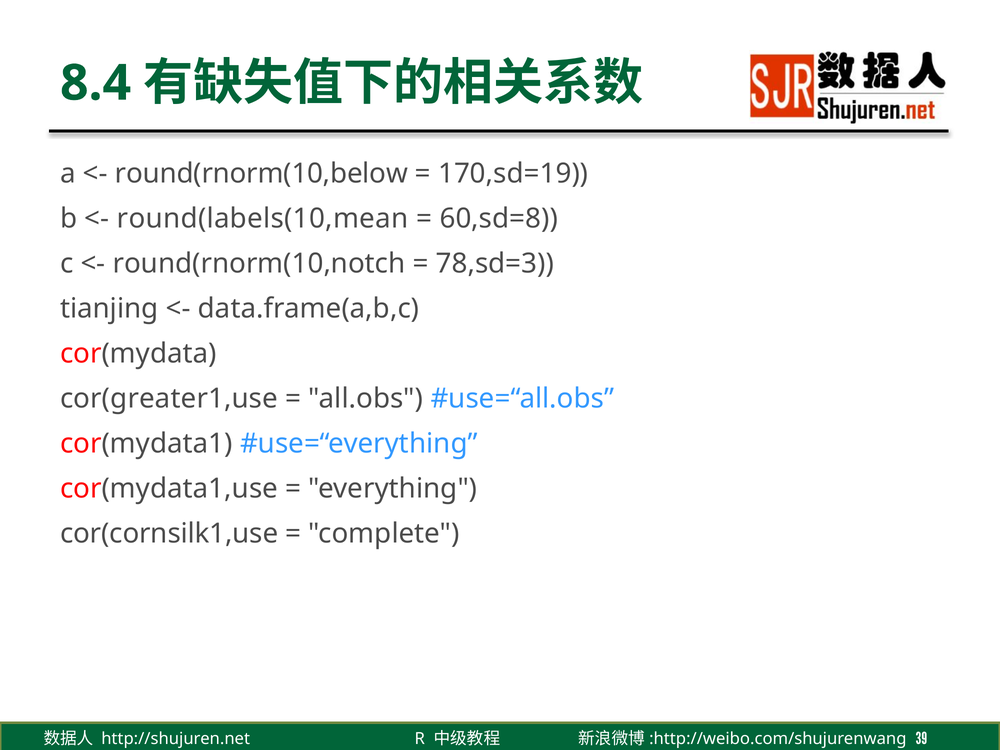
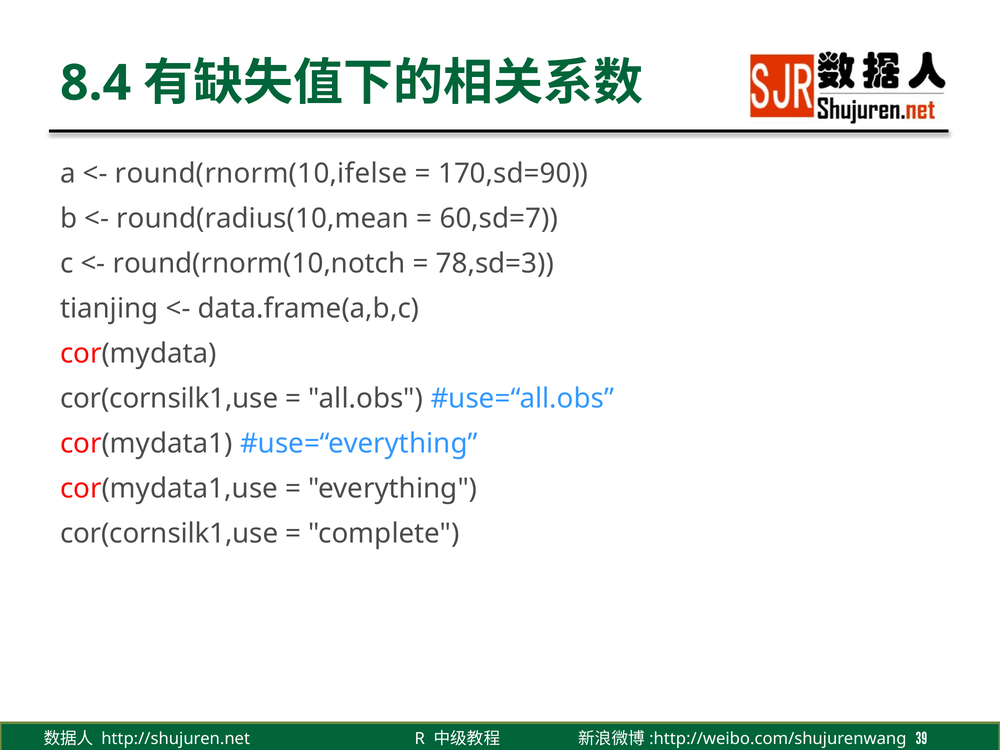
round(rnorm(10,below: round(rnorm(10,below -> round(rnorm(10,ifelse (261, 174)
170,sd=19: 170,sd=19 -> 170,sd=90 (513, 174)
round(labels(10,mean: round(labels(10,mean -> round(radius(10,mean (263, 219)
60,sd=8: 60,sd=8 -> 60,sd=7 (499, 219)
cor(greater1,use: cor(greater1,use -> cor(cornsilk1,use (169, 399)
